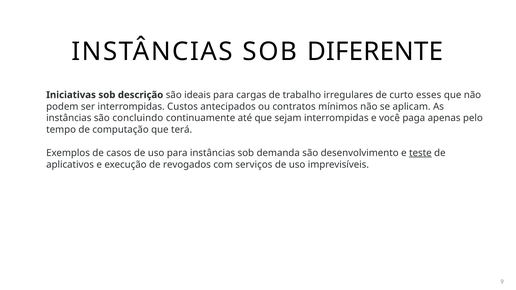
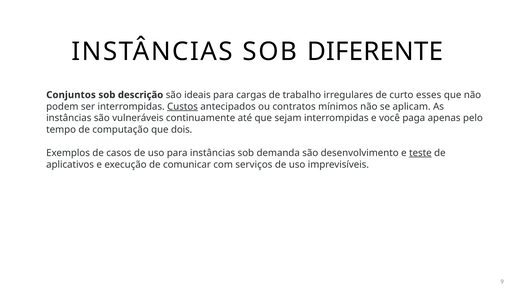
Iniciativas: Iniciativas -> Conjuntos (71, 95)
Custos underline: none -> present (183, 107)
concluindo: concluindo -> vulneráveis (138, 118)
terá: terá -> dois (182, 130)
revogados: revogados -> comunicar (187, 165)
